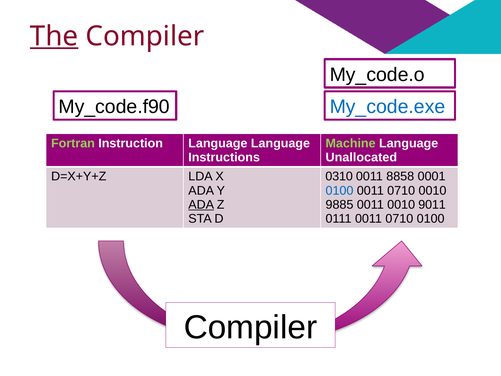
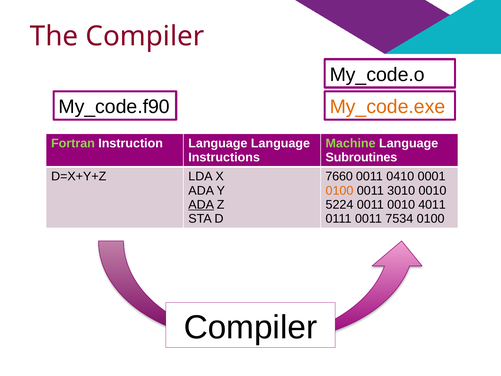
The underline: present -> none (54, 36)
My_code.exe colour: blue -> orange (388, 107)
Unallocated: Unallocated -> Subroutines (361, 157)
0310: 0310 -> 7660 (339, 176)
8858: 8858 -> 0410 (400, 176)
0100 colour: blue -> orange (339, 190)
0710: 0710 -> 3010 (401, 190)
9885: 9885 -> 5224 (339, 204)
9011: 9011 -> 4011 (432, 204)
0111 0011 0710: 0710 -> 7534 (399, 218)
